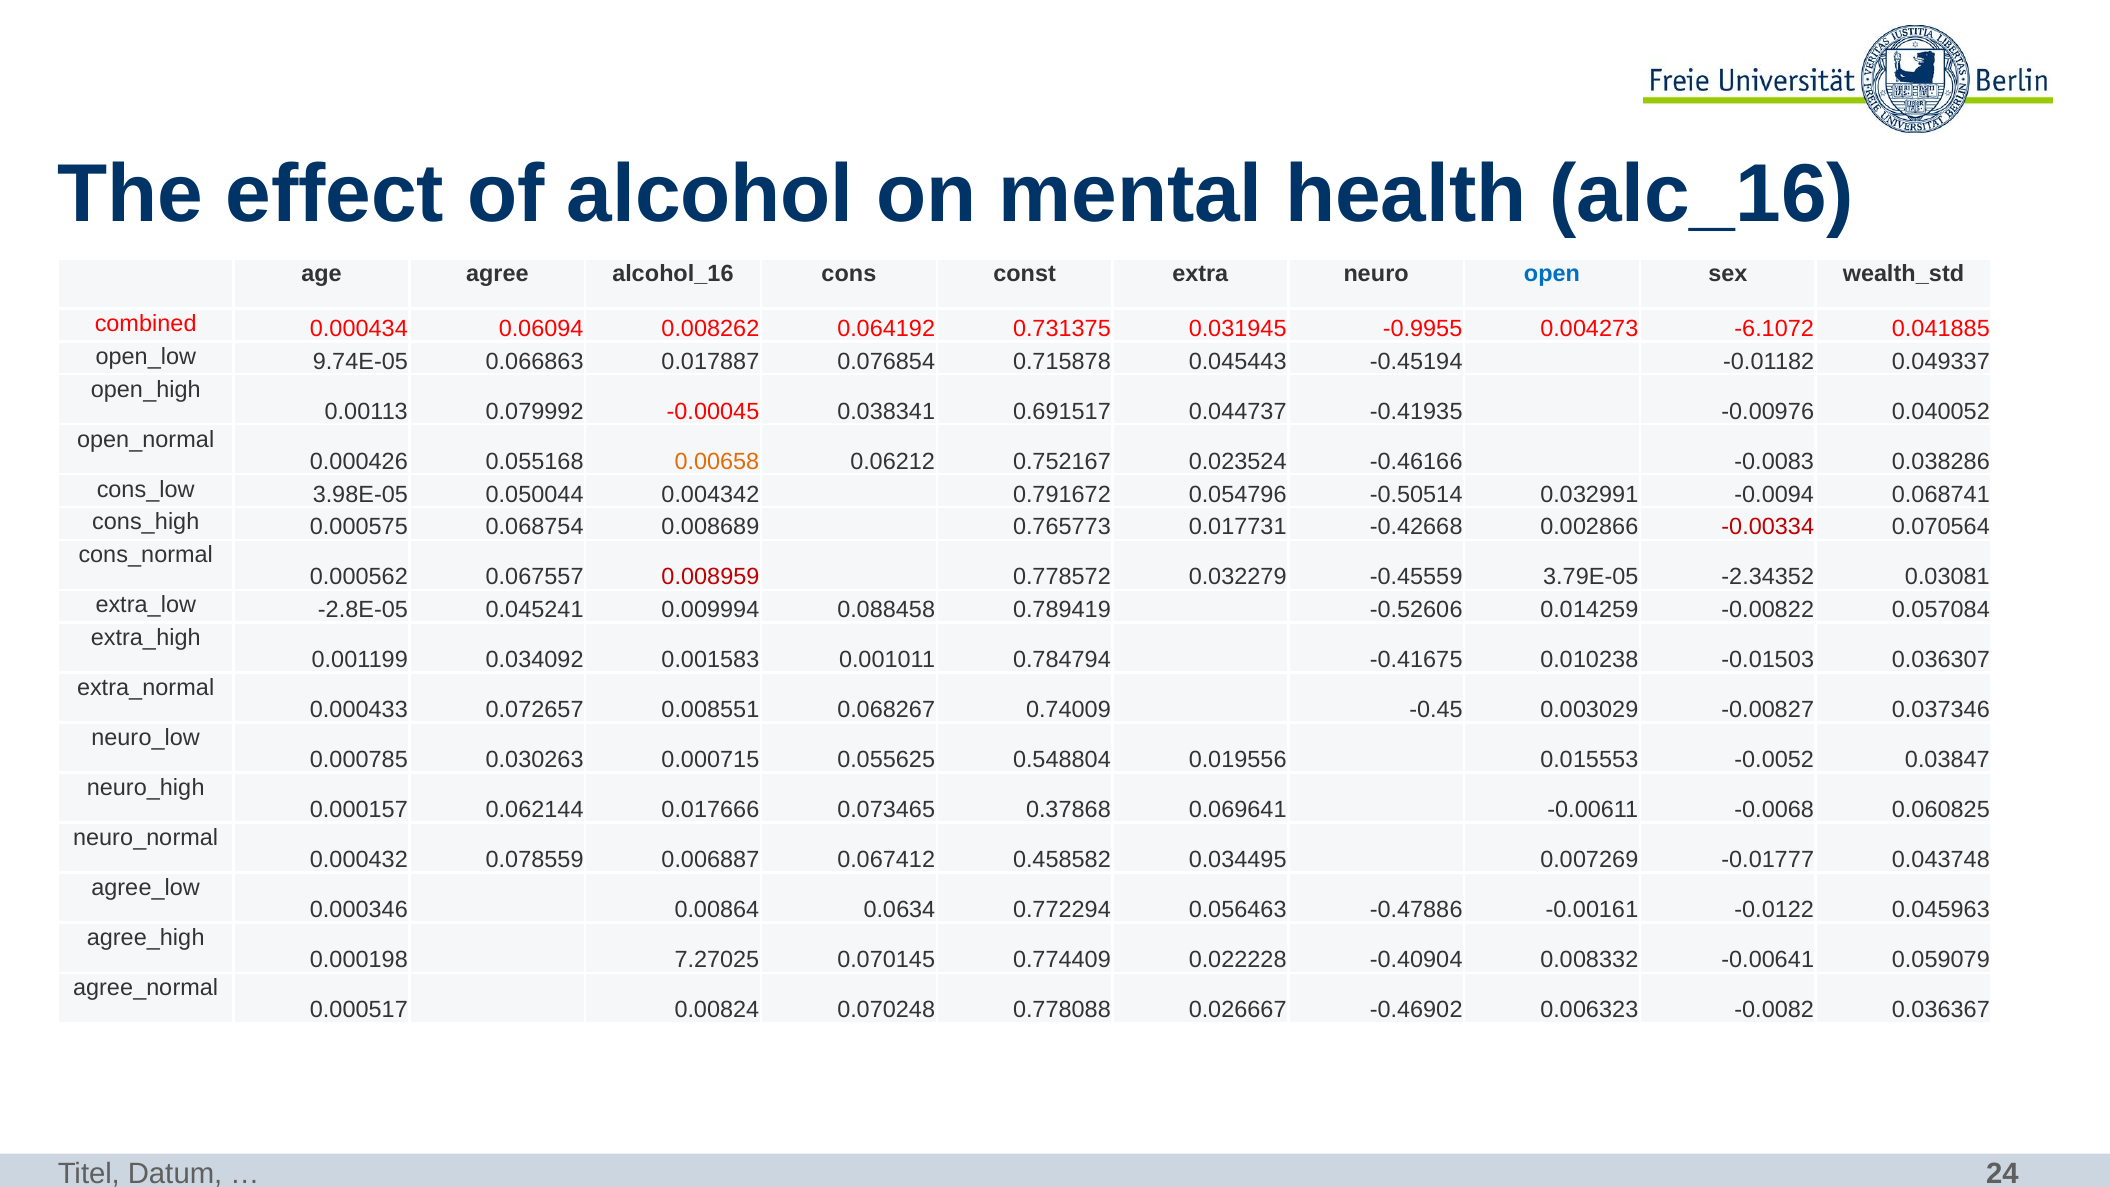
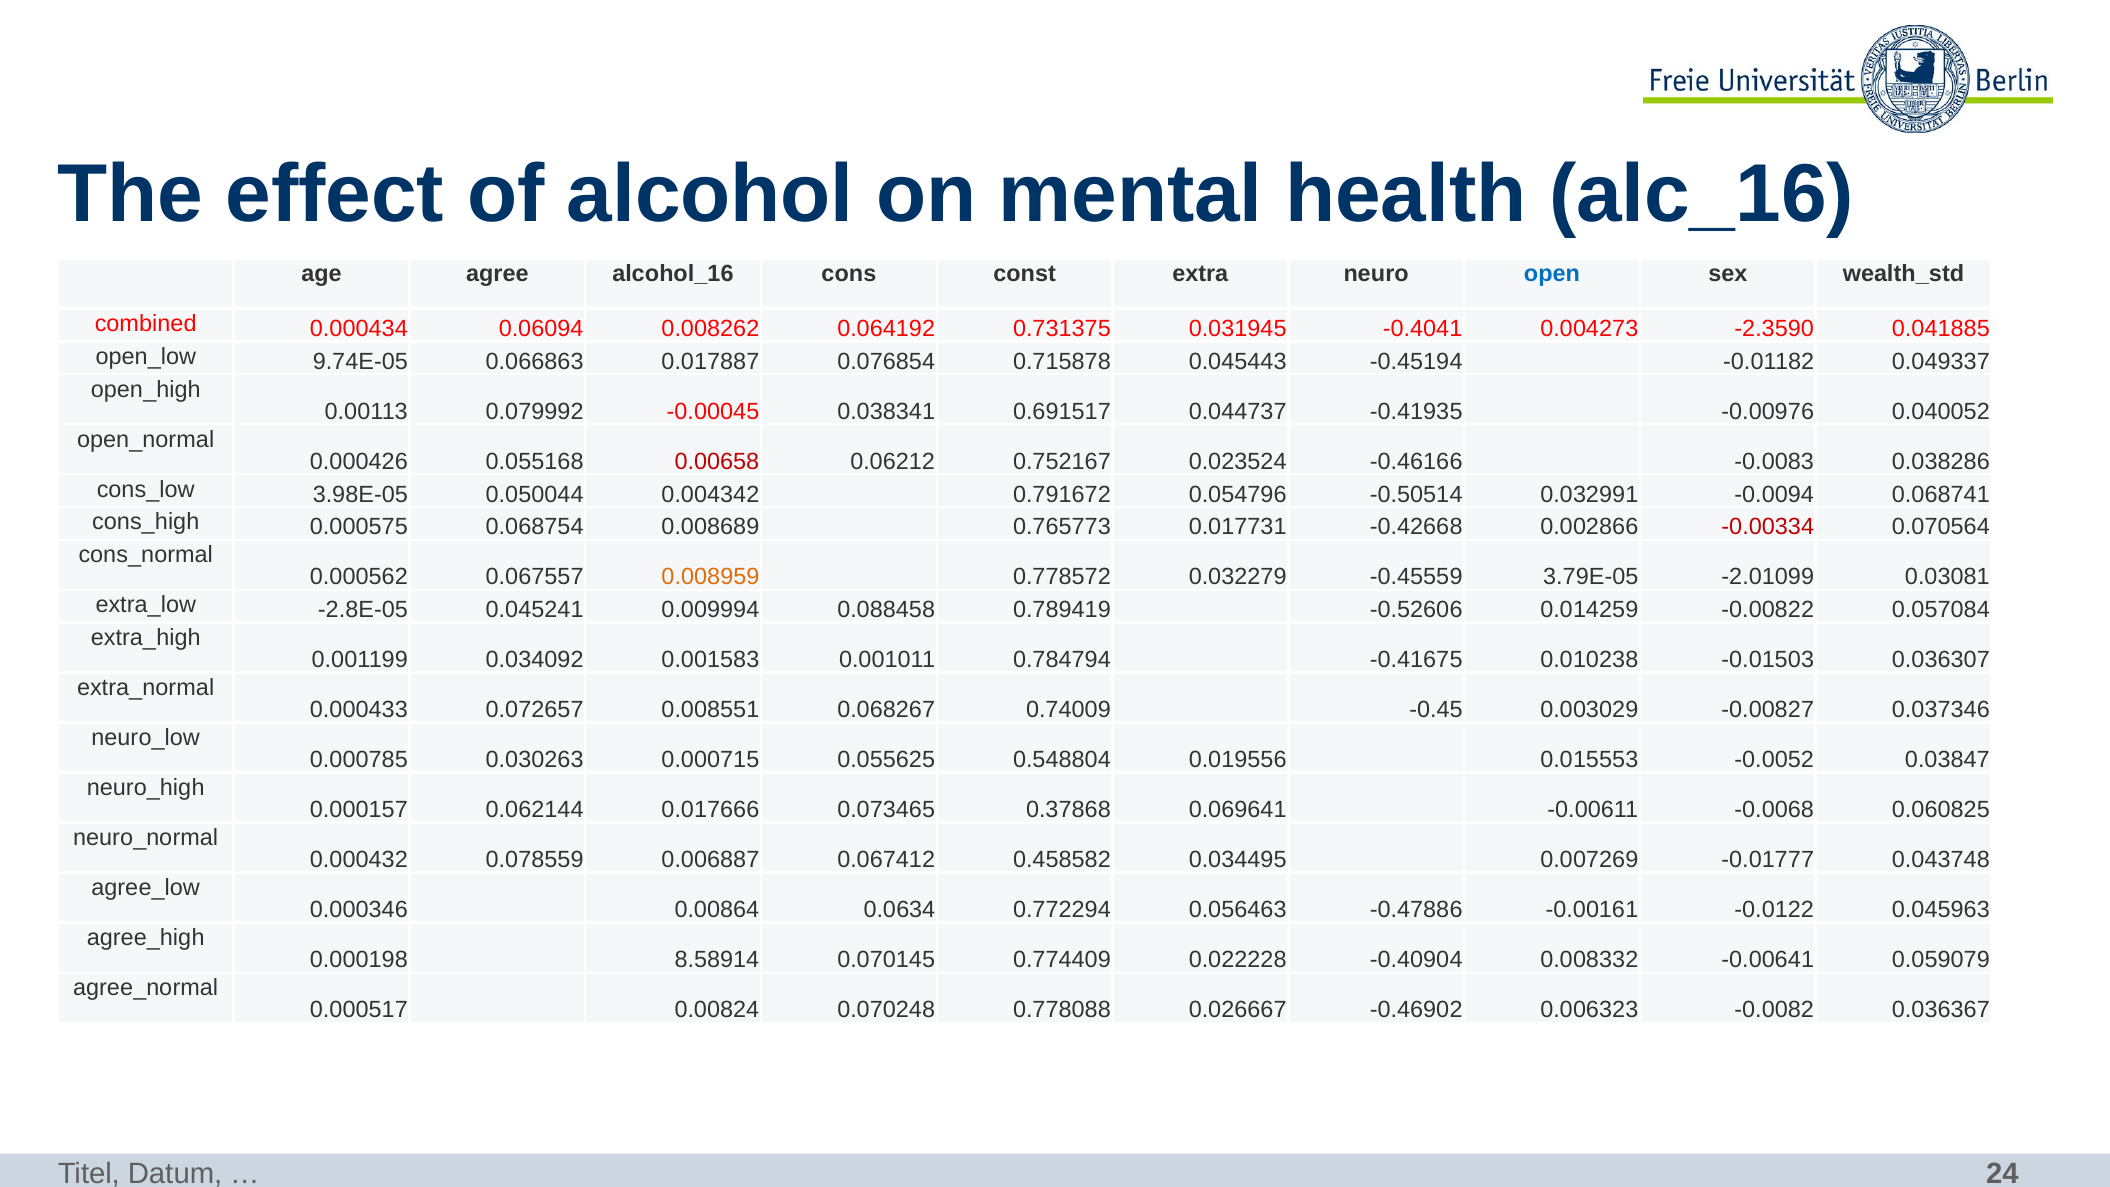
-0.9955: -0.9955 -> -0.4041 (1423, 329)
-6.1072: -6.1072 -> -2.3590 (1774, 329)
0.00658 colour: orange -> red (717, 461)
0.008959 colour: red -> orange (710, 577)
-2.34352: -2.34352 -> -2.01099 (1768, 577)
7.27025: 7.27025 -> 8.58914 (717, 960)
